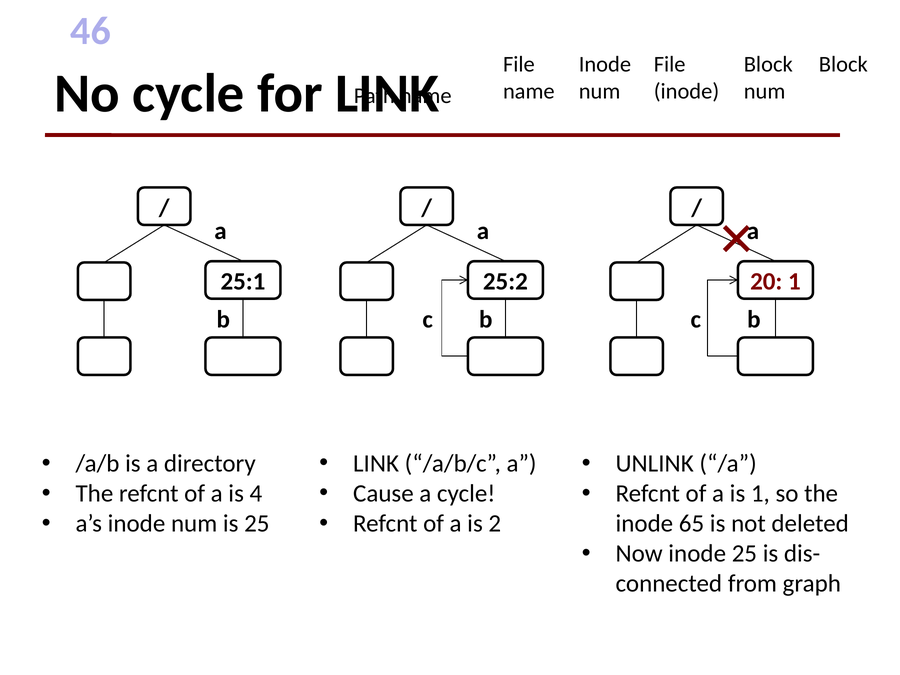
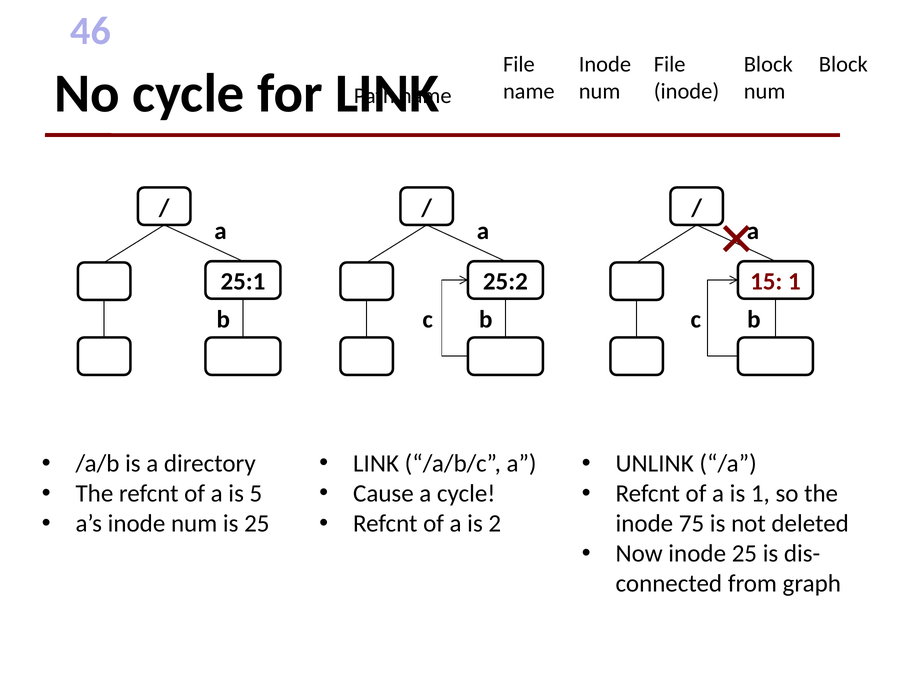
20: 20 -> 15 (766, 282)
4: 4 -> 5 (256, 494)
65: 65 -> 75 (691, 524)
